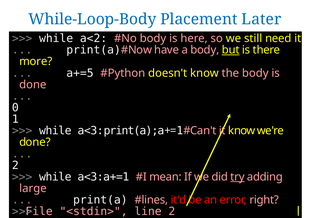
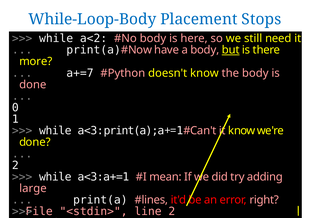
Later: Later -> Stops (261, 19)
a+=5: a+=5 -> a+=7 (80, 73)
try underline: present -> none (237, 177)
